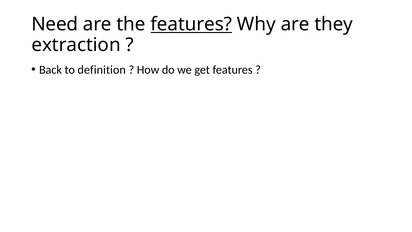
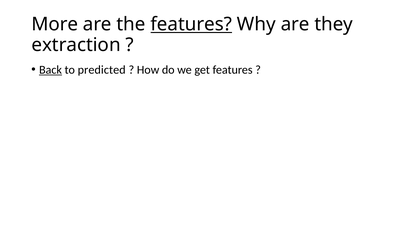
Need: Need -> More (55, 24)
Back underline: none -> present (51, 70)
definition: definition -> predicted (102, 70)
